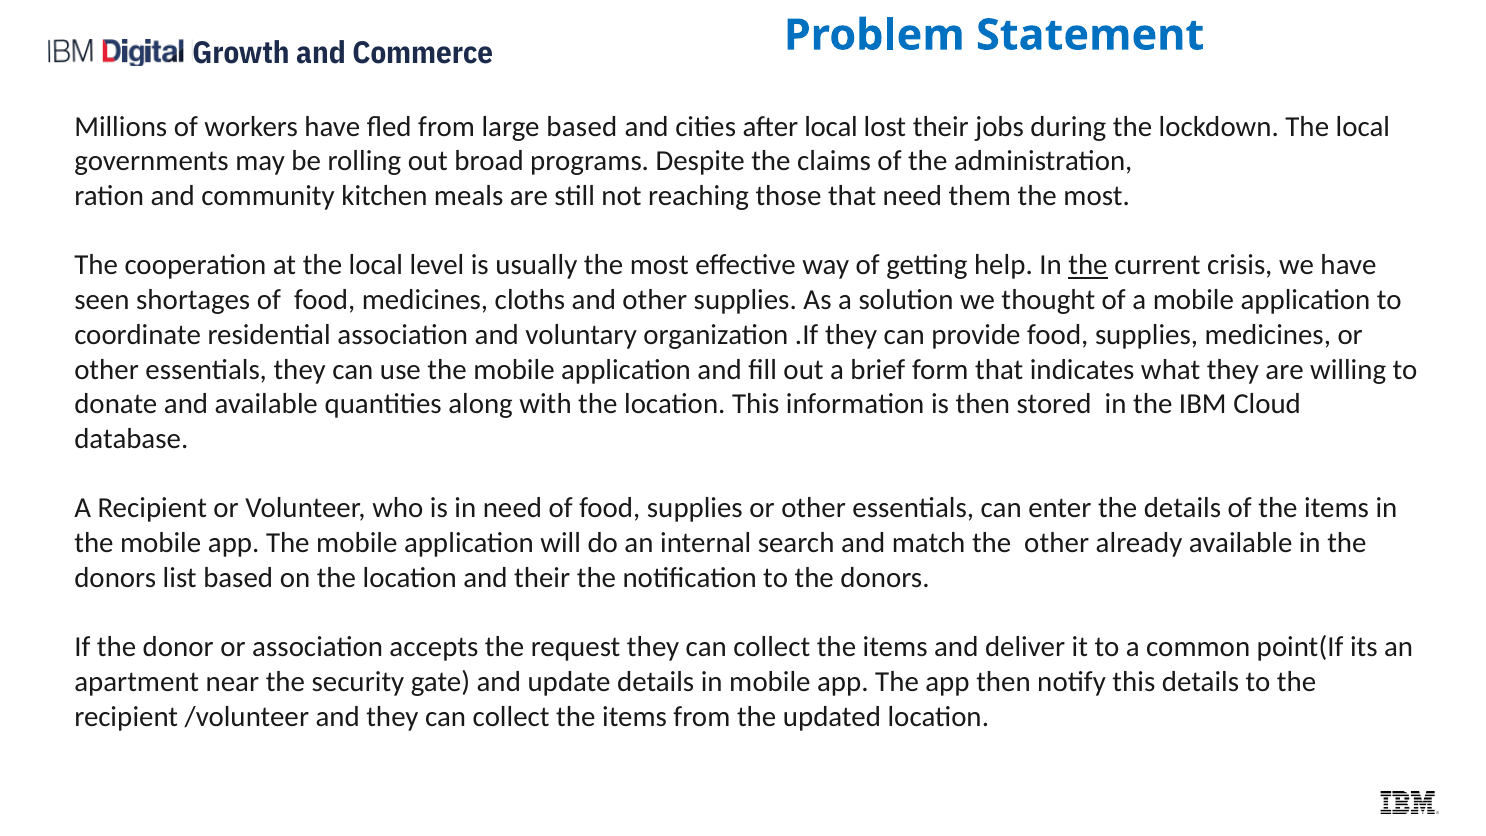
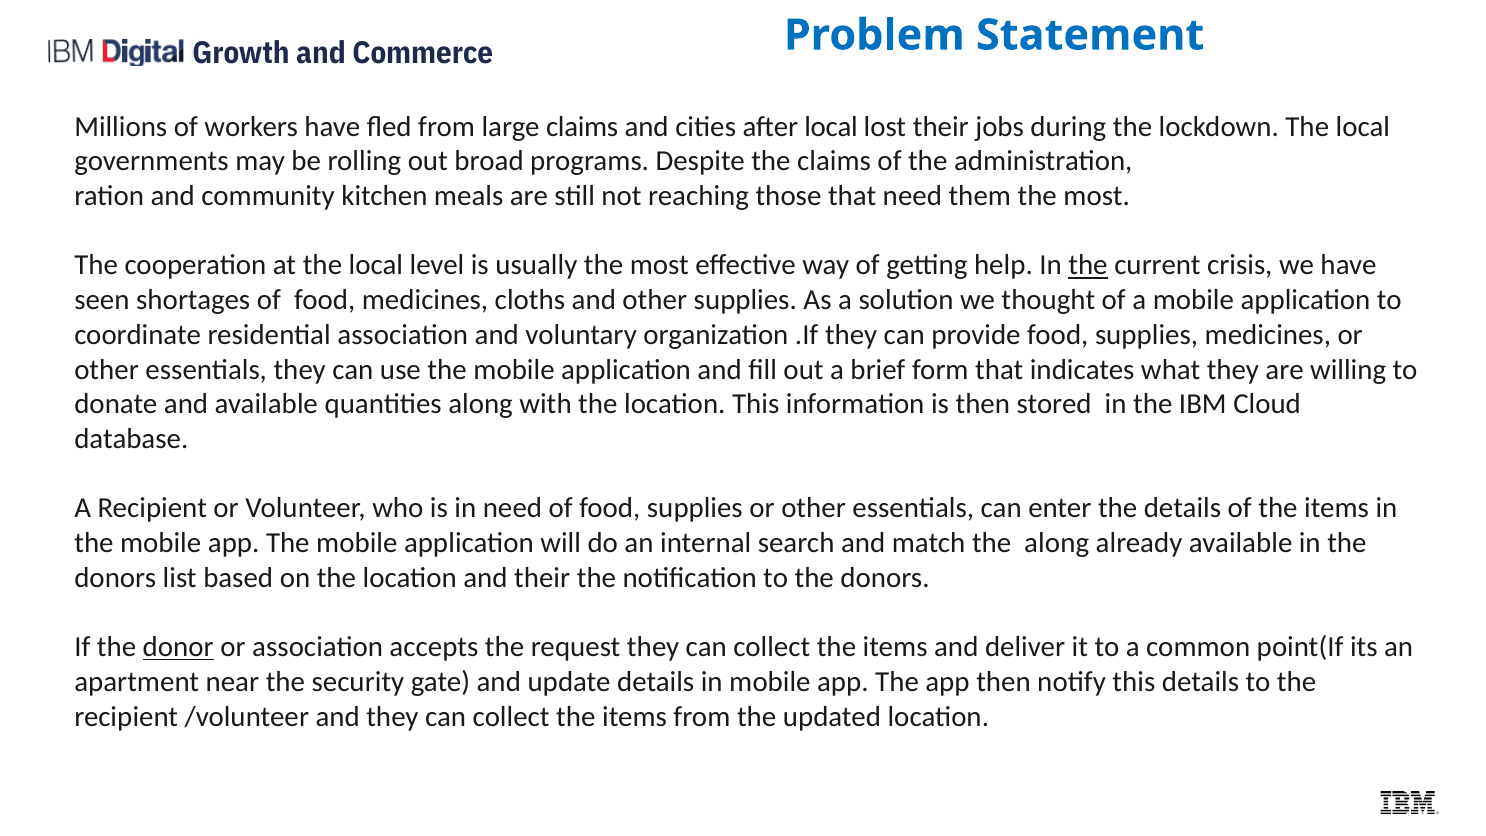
large based: based -> claims (582, 127)
the other: other -> along (1057, 543)
donor underline: none -> present (178, 647)
